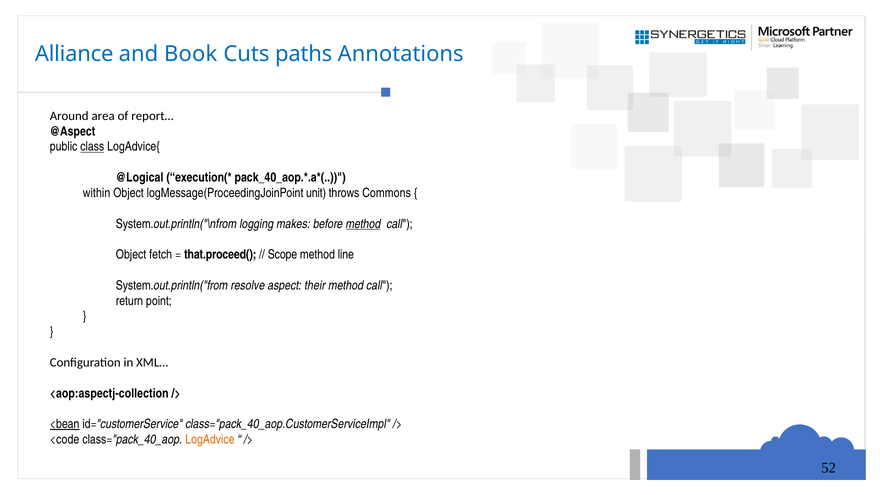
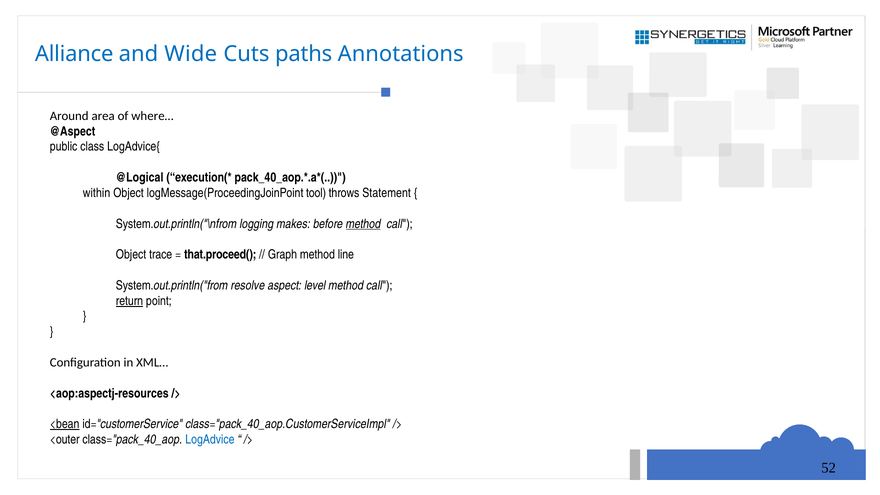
Book: Book -> Wide (191, 54)
report…: report… -> where… (152, 116)
class underline: present -> none (92, 147)
unit: unit -> tool (316, 193)
Commons: Commons -> Statement (387, 193)
fetch: fetch -> trace (161, 255)
Scope: Scope -> Graph (282, 255)
their: their -> level (315, 285)
return underline: none -> present (129, 301)
<aop:aspectj-collection: <aop:aspectj-collection -> <aop:aspectj-resources (109, 393)
<code: <code -> <outer (65, 440)
LogAdvice colour: orange -> blue (210, 440)
